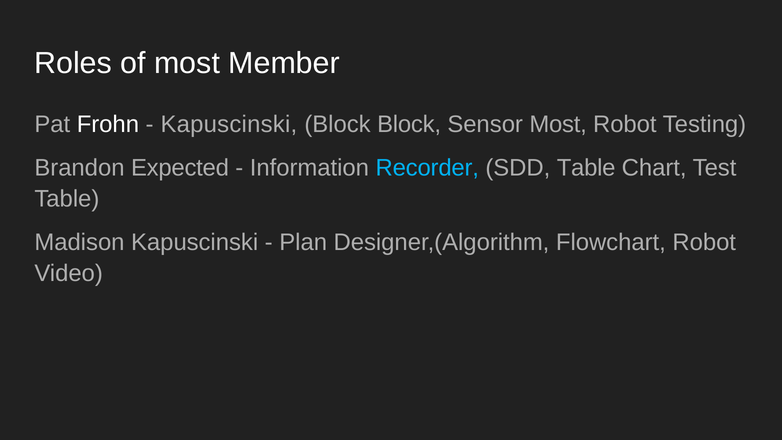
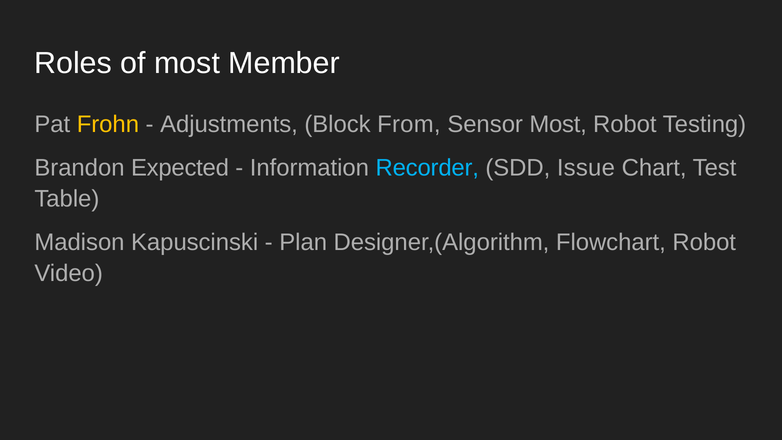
Frohn colour: white -> yellow (108, 124)
Kapuscinski: Kapuscinski -> Adjustments (229, 124)
Block Block: Block -> From (409, 124)
SDD Table: Table -> Issue (586, 168)
